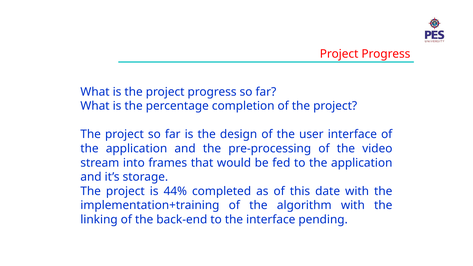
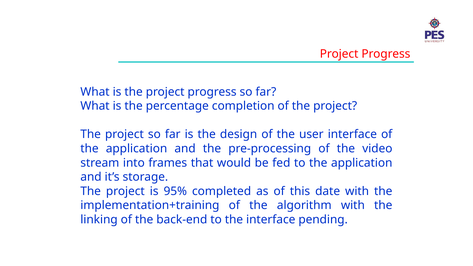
44%: 44% -> 95% (175, 191)
